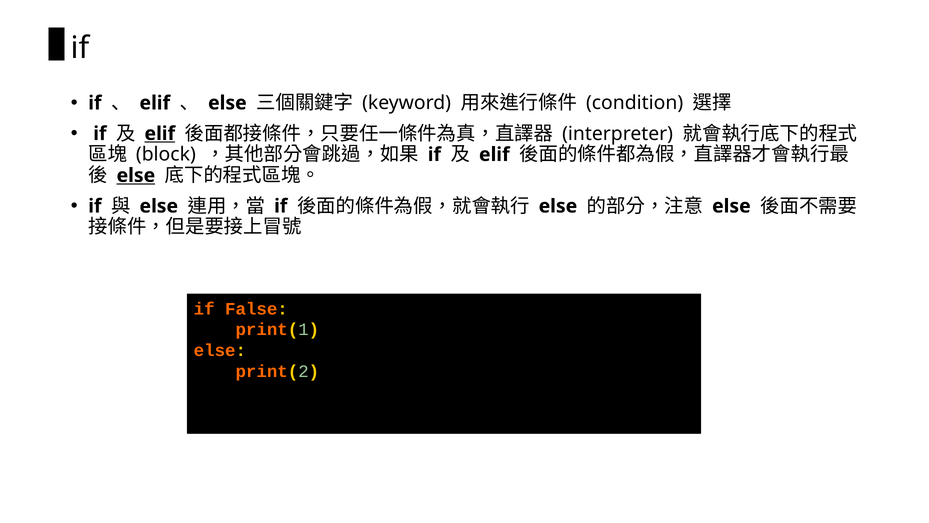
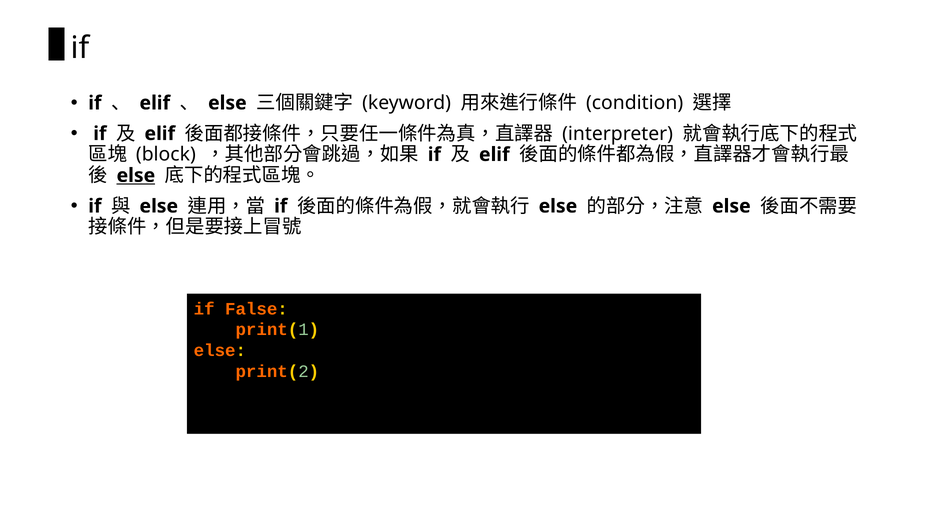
elif underline: present -> none (160, 134)
